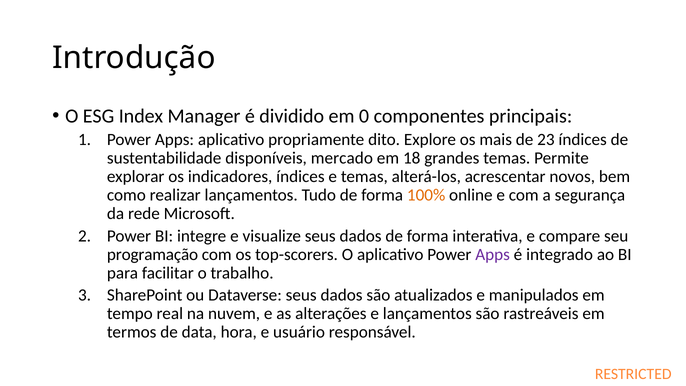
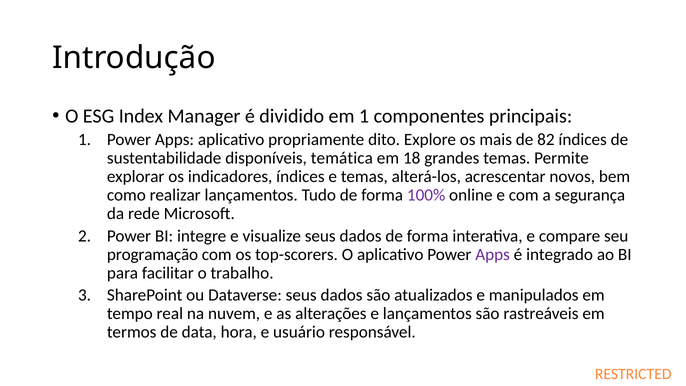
em 0: 0 -> 1 (364, 116)
23: 23 -> 82 (546, 140)
mercado: mercado -> temática (342, 158)
100% colour: orange -> purple (426, 195)
